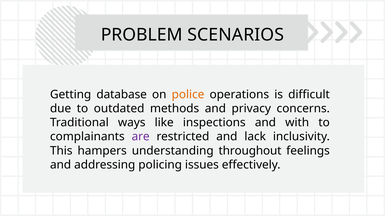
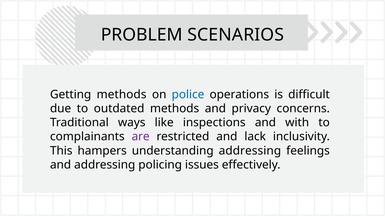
Getting database: database -> methods (122, 95)
police colour: orange -> blue (188, 95)
throughout: throughout -> addressing (250, 151)
